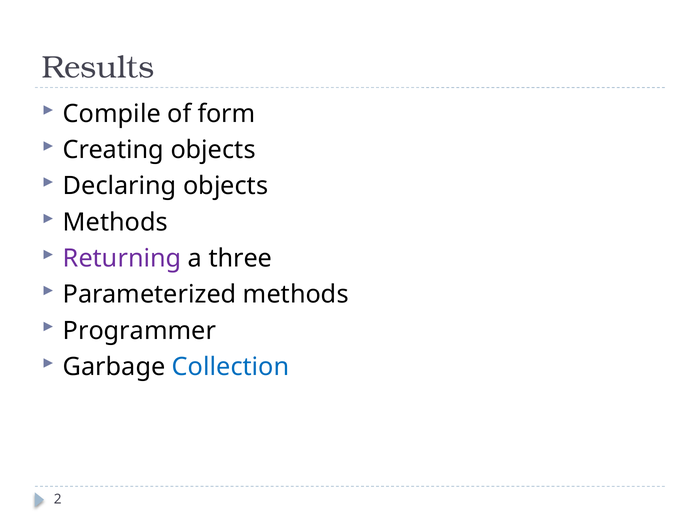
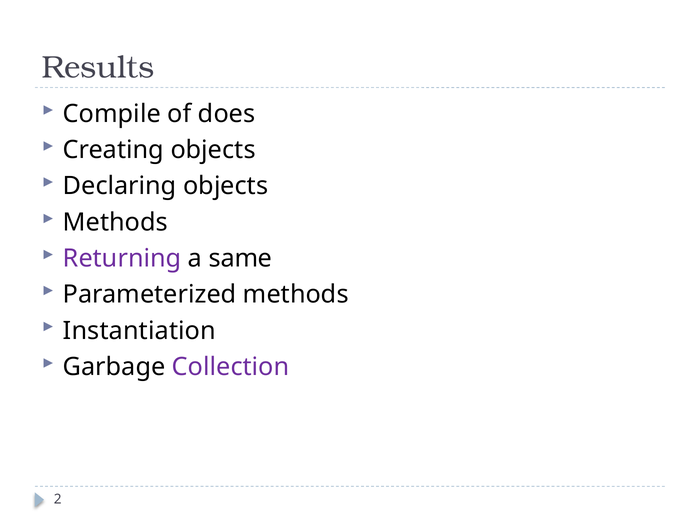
form: form -> does (227, 114)
three: three -> same (240, 258)
Programmer: Programmer -> Instantiation (139, 331)
Collection colour: blue -> purple (231, 367)
